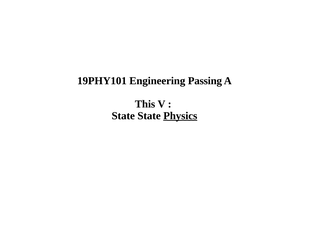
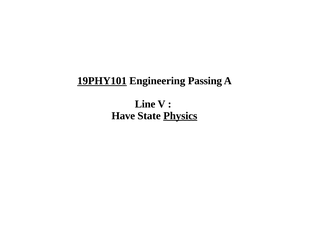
19PHY101 underline: none -> present (102, 81)
This: This -> Line (145, 104)
State: State -> Have (123, 116)
